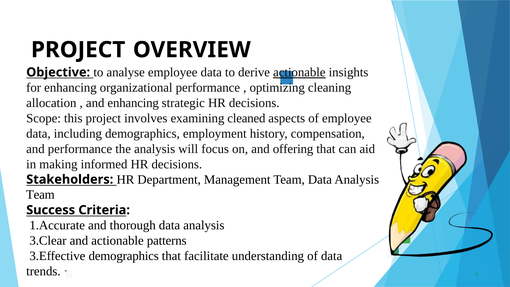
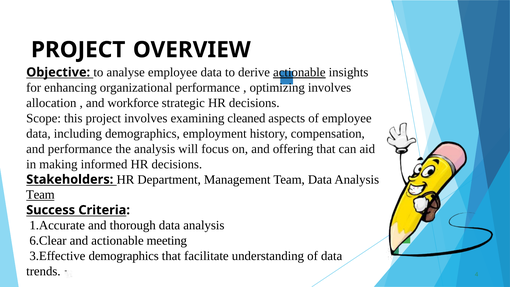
optimizing cleaning: cleaning -> involves (330, 88)
and enhancing: enhancing -> workforce (133, 103)
Team underline: none -> present (40, 195)
3.Clear: 3.Clear -> 6.Clear (48, 241)
patterns: patterns -> meeting (167, 241)
